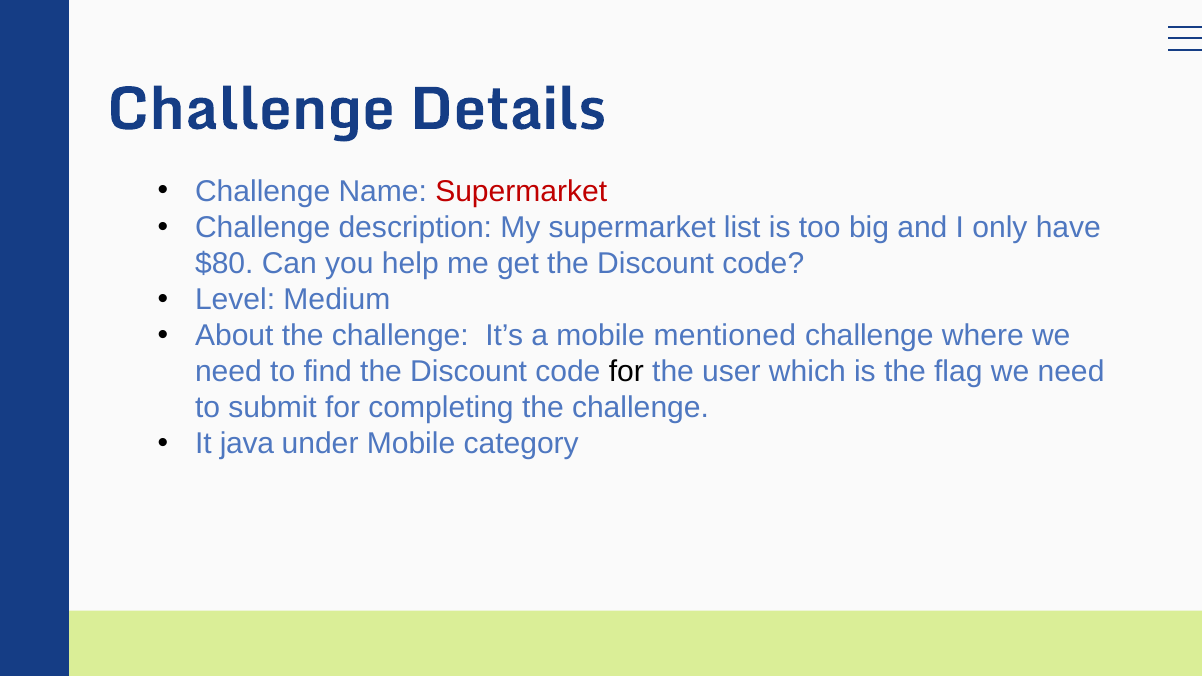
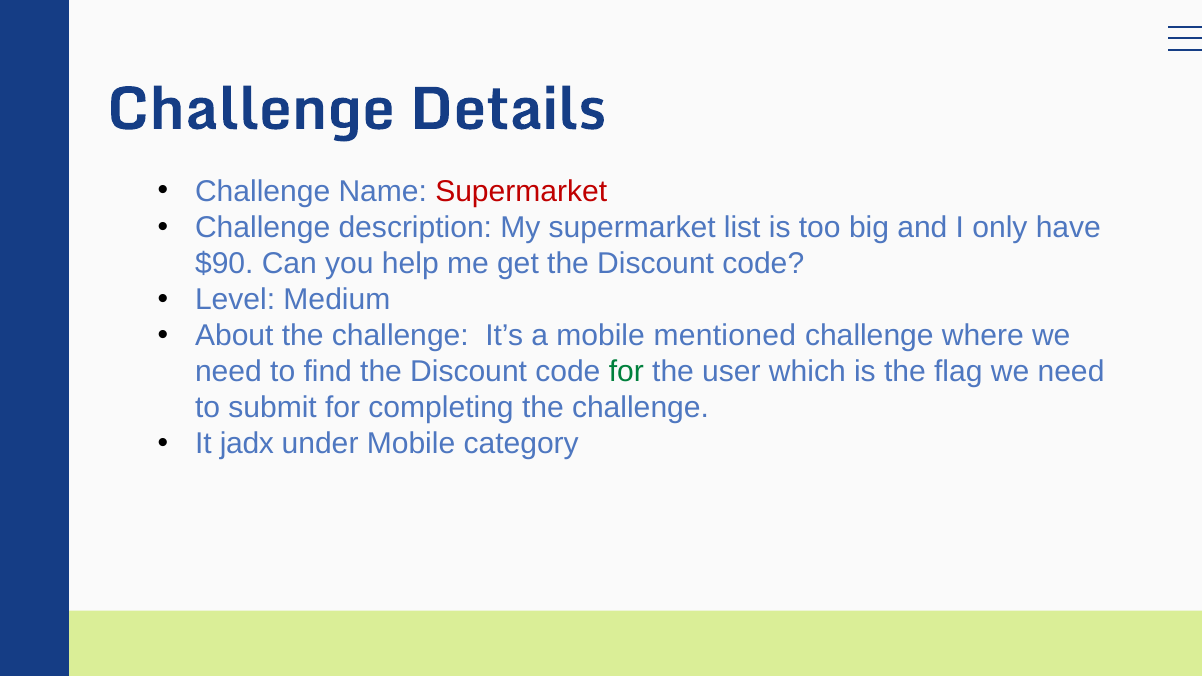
$80: $80 -> $90 (224, 264)
for colour: black -> green (626, 372)
java: java -> jadx (247, 444)
